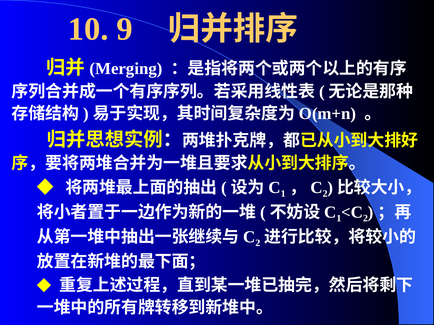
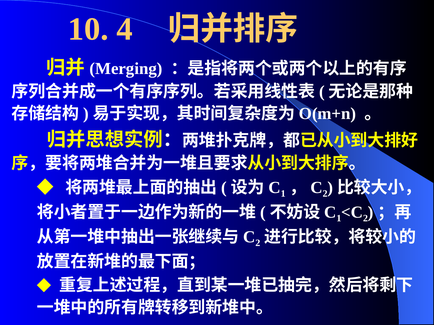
9: 9 -> 4 (125, 29)
